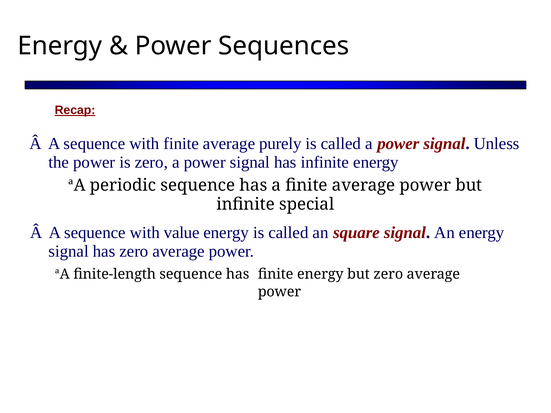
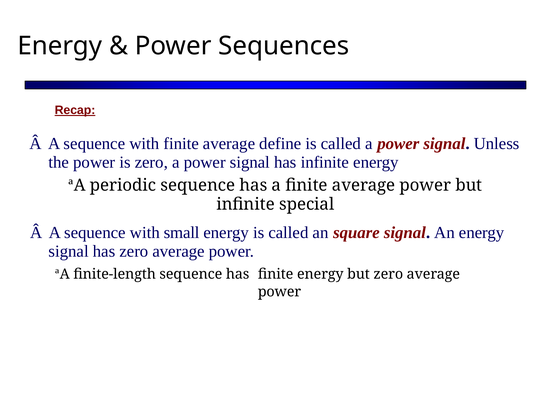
purely: purely -> define (280, 144)
value: value -> small (182, 233)
